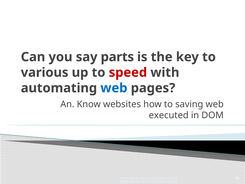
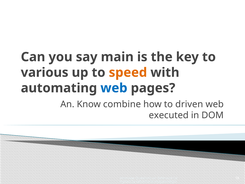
parts: parts -> main (117, 57)
speed colour: red -> orange (128, 72)
websites: websites -> combine (122, 104)
saving: saving -> driven (189, 104)
